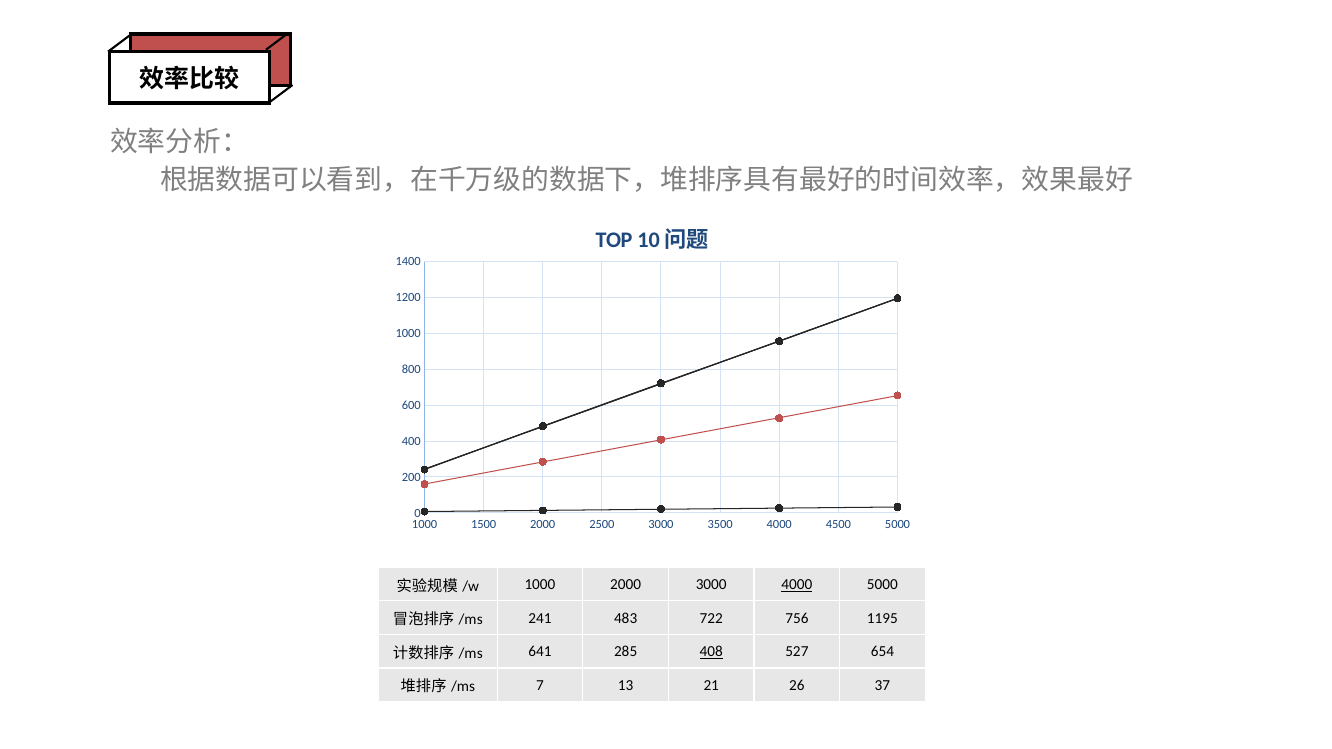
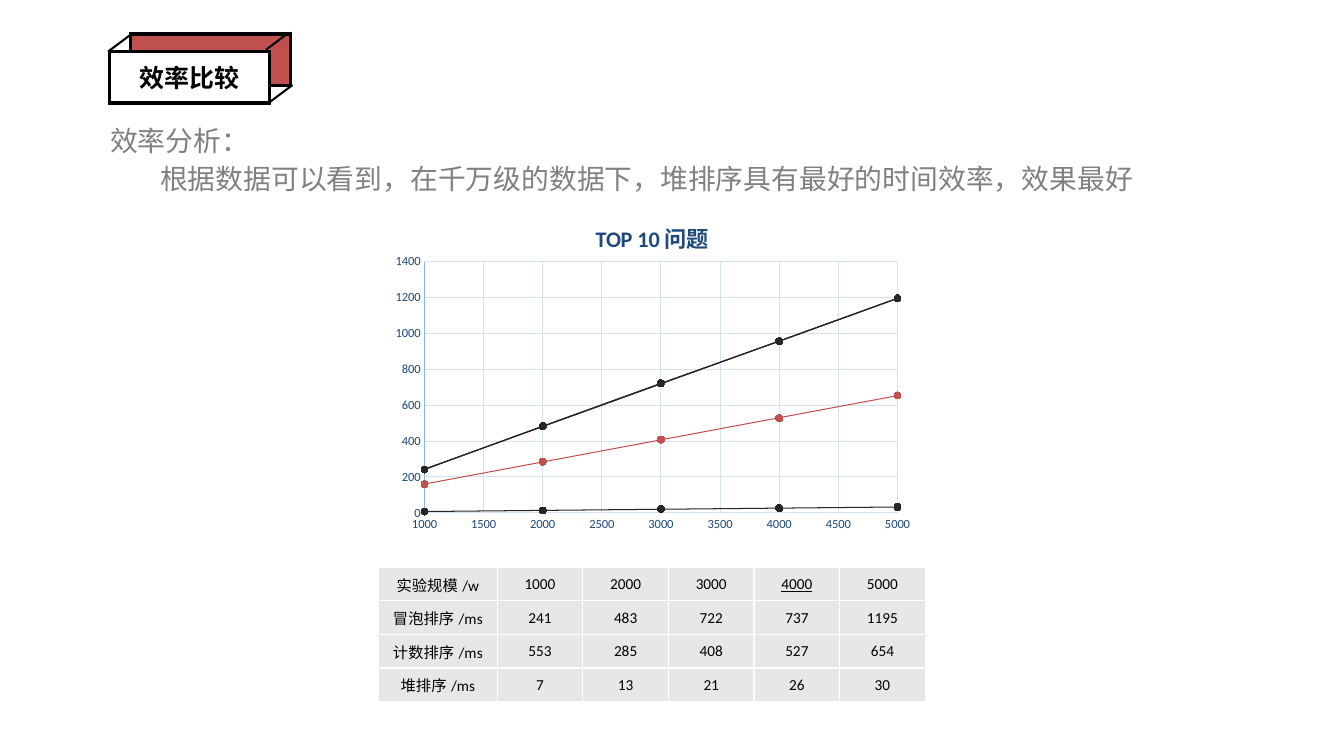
756: 756 -> 737 (797, 618)
641: 641 -> 553 (540, 652)
408 underline: present -> none (711, 652)
37: 37 -> 30 (882, 686)
